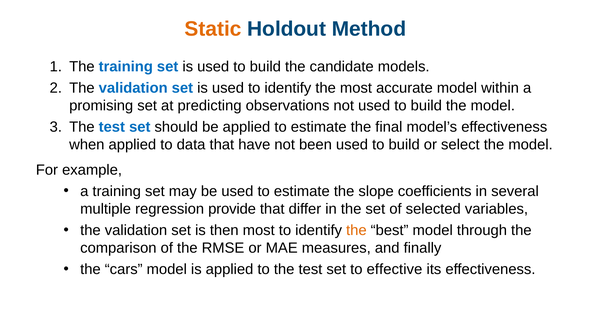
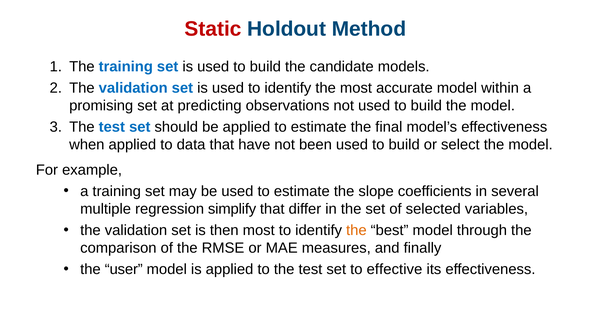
Static colour: orange -> red (213, 29)
provide: provide -> simplify (232, 209)
cars: cars -> user (124, 270)
